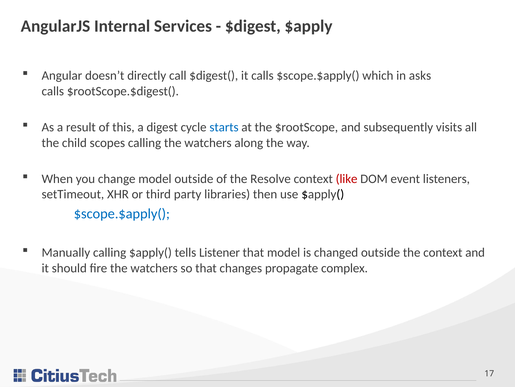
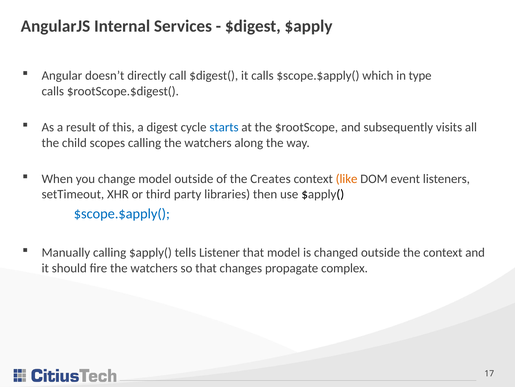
asks: asks -> type (420, 76)
Resolve: Resolve -> Creates (270, 179)
like colour: red -> orange (347, 179)
